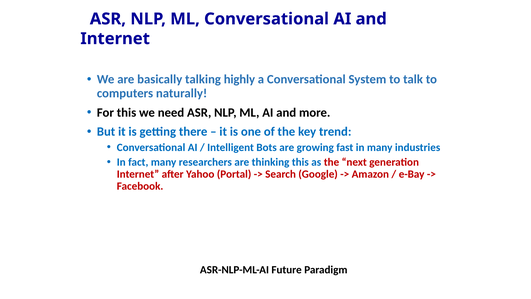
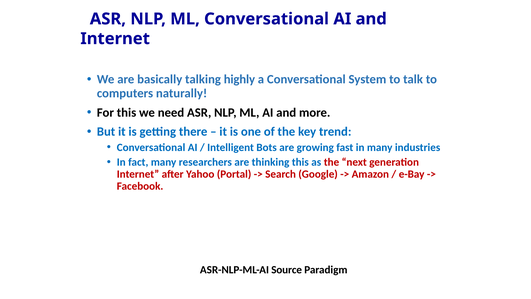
Future: Future -> Source (287, 270)
